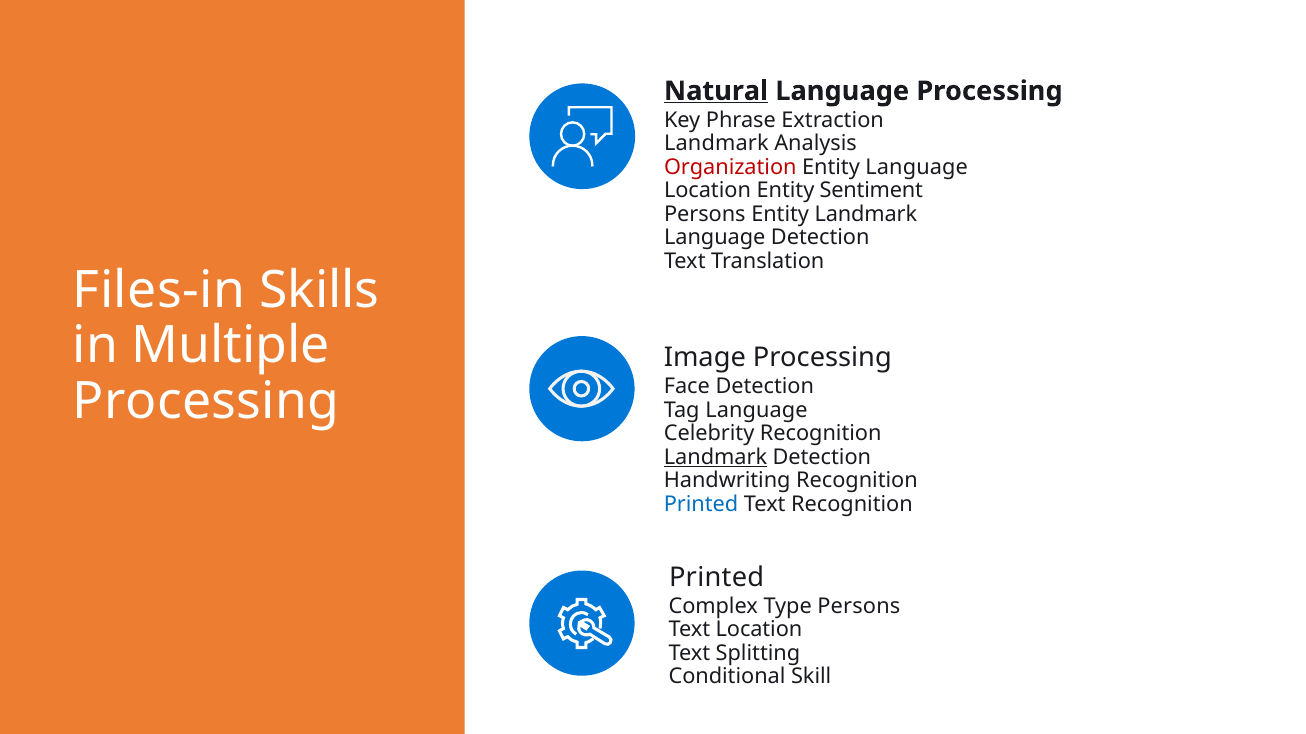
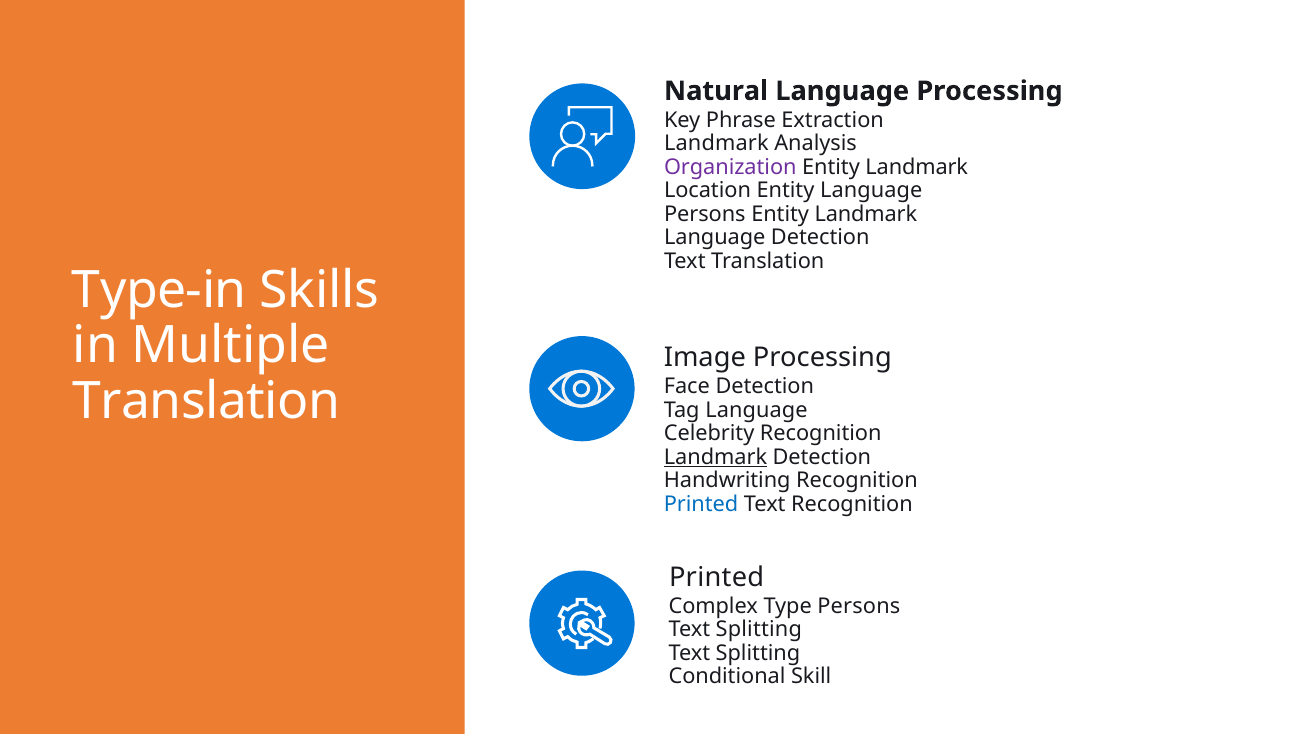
Natural underline: present -> none (716, 91)
Organization colour: red -> purple (730, 167)
Language: Language -> Landmark (917, 167)
Entity Sentiment: Sentiment -> Language (871, 191)
Files-in: Files-in -> Type-in (159, 290)
Processing: Processing -> Translation (206, 402)
Location: Location -> Splitting (759, 630)
